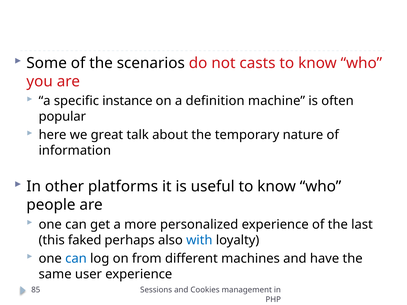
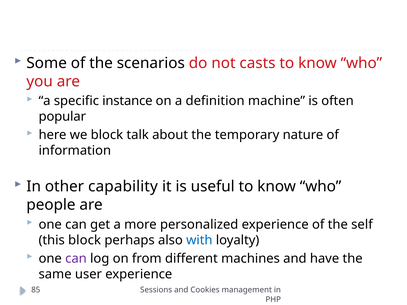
we great: great -> block (107, 135)
platforms: platforms -> capability (123, 187)
last: last -> self (362, 225)
this faked: faked -> block (85, 240)
can colour: blue -> purple (76, 259)
